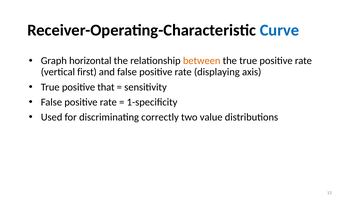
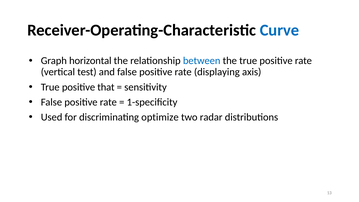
between colour: orange -> blue (202, 61)
first: first -> test (87, 72)
correctly: correctly -> optimize (160, 117)
value: value -> radar (211, 117)
